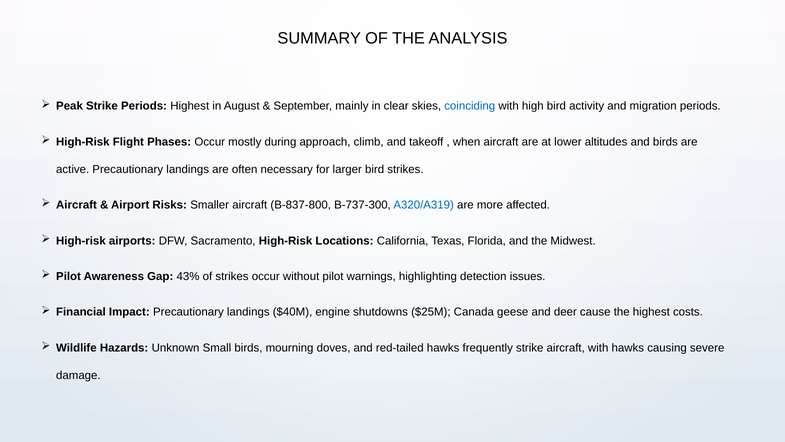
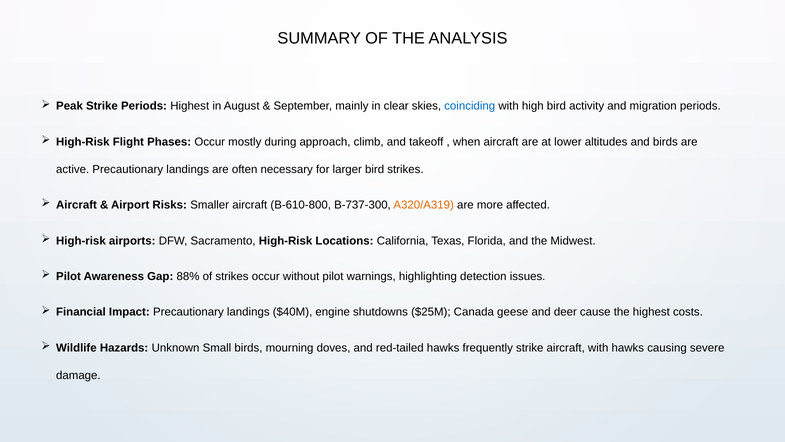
B-837-800: B-837-800 -> B-610-800 (301, 205)
A320/A319 colour: blue -> orange (424, 205)
43%: 43% -> 88% (188, 276)
